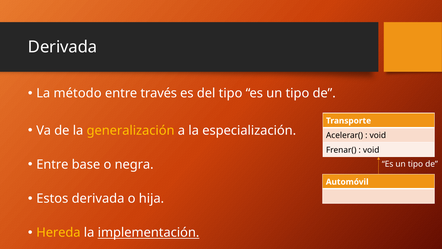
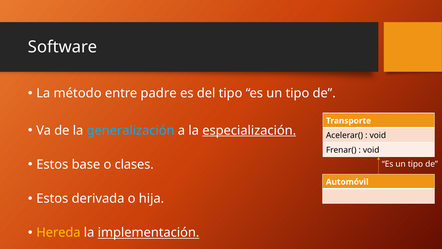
Derivada: Derivada -> Software (63, 47)
través: través -> padre (159, 93)
generalización colour: yellow -> light blue (131, 130)
especialización underline: none -> present (249, 130)
Entre: Entre -> Estos (52, 164)
negra: negra -> clases (134, 164)
